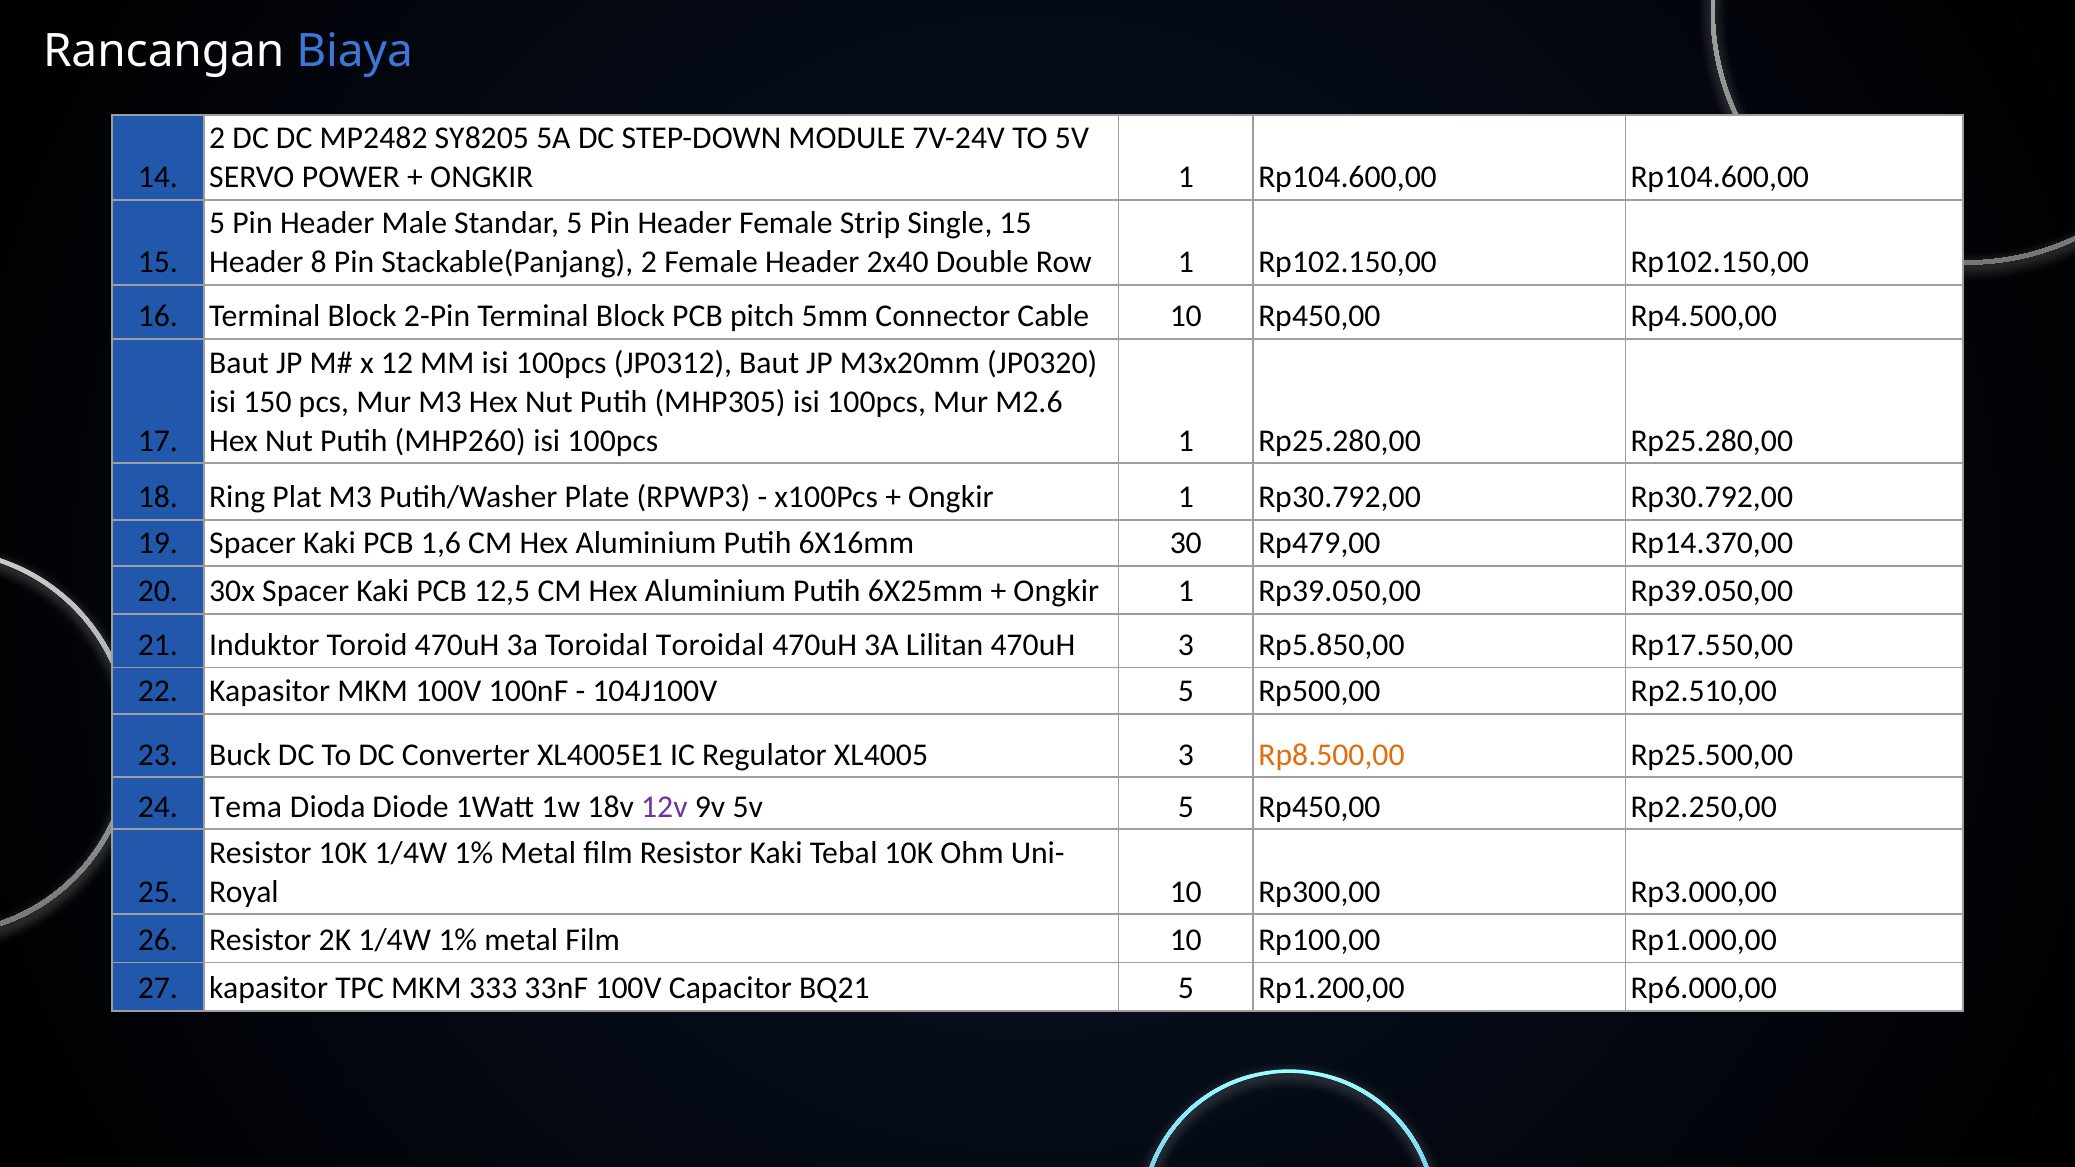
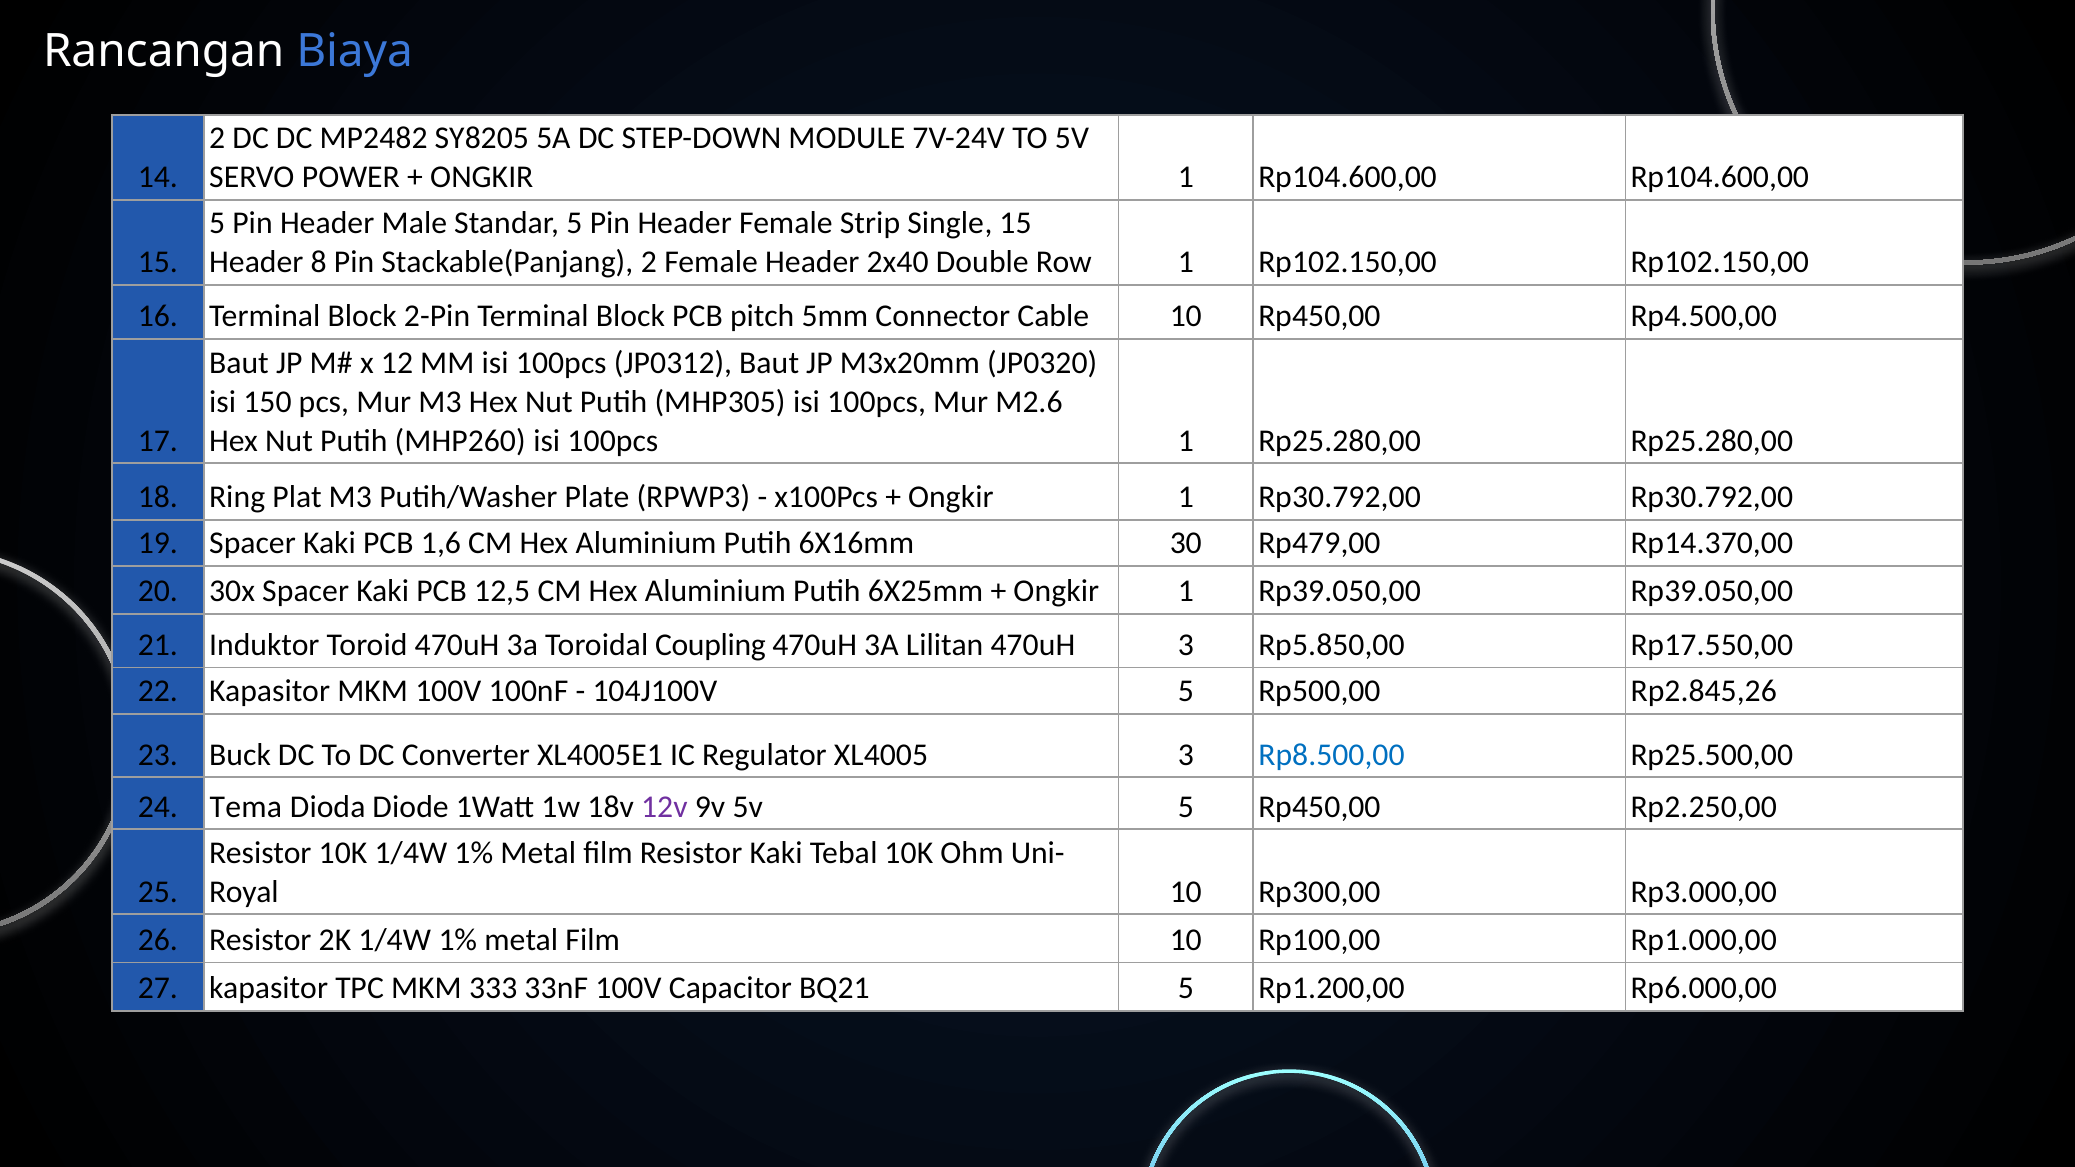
Toroidal Toroidal: Toroidal -> Coupling (710, 645)
Rp2.510,00: Rp2.510,00 -> Rp2.845,26 (1704, 691)
Rp8.500,00 colour: orange -> blue (1331, 755)
